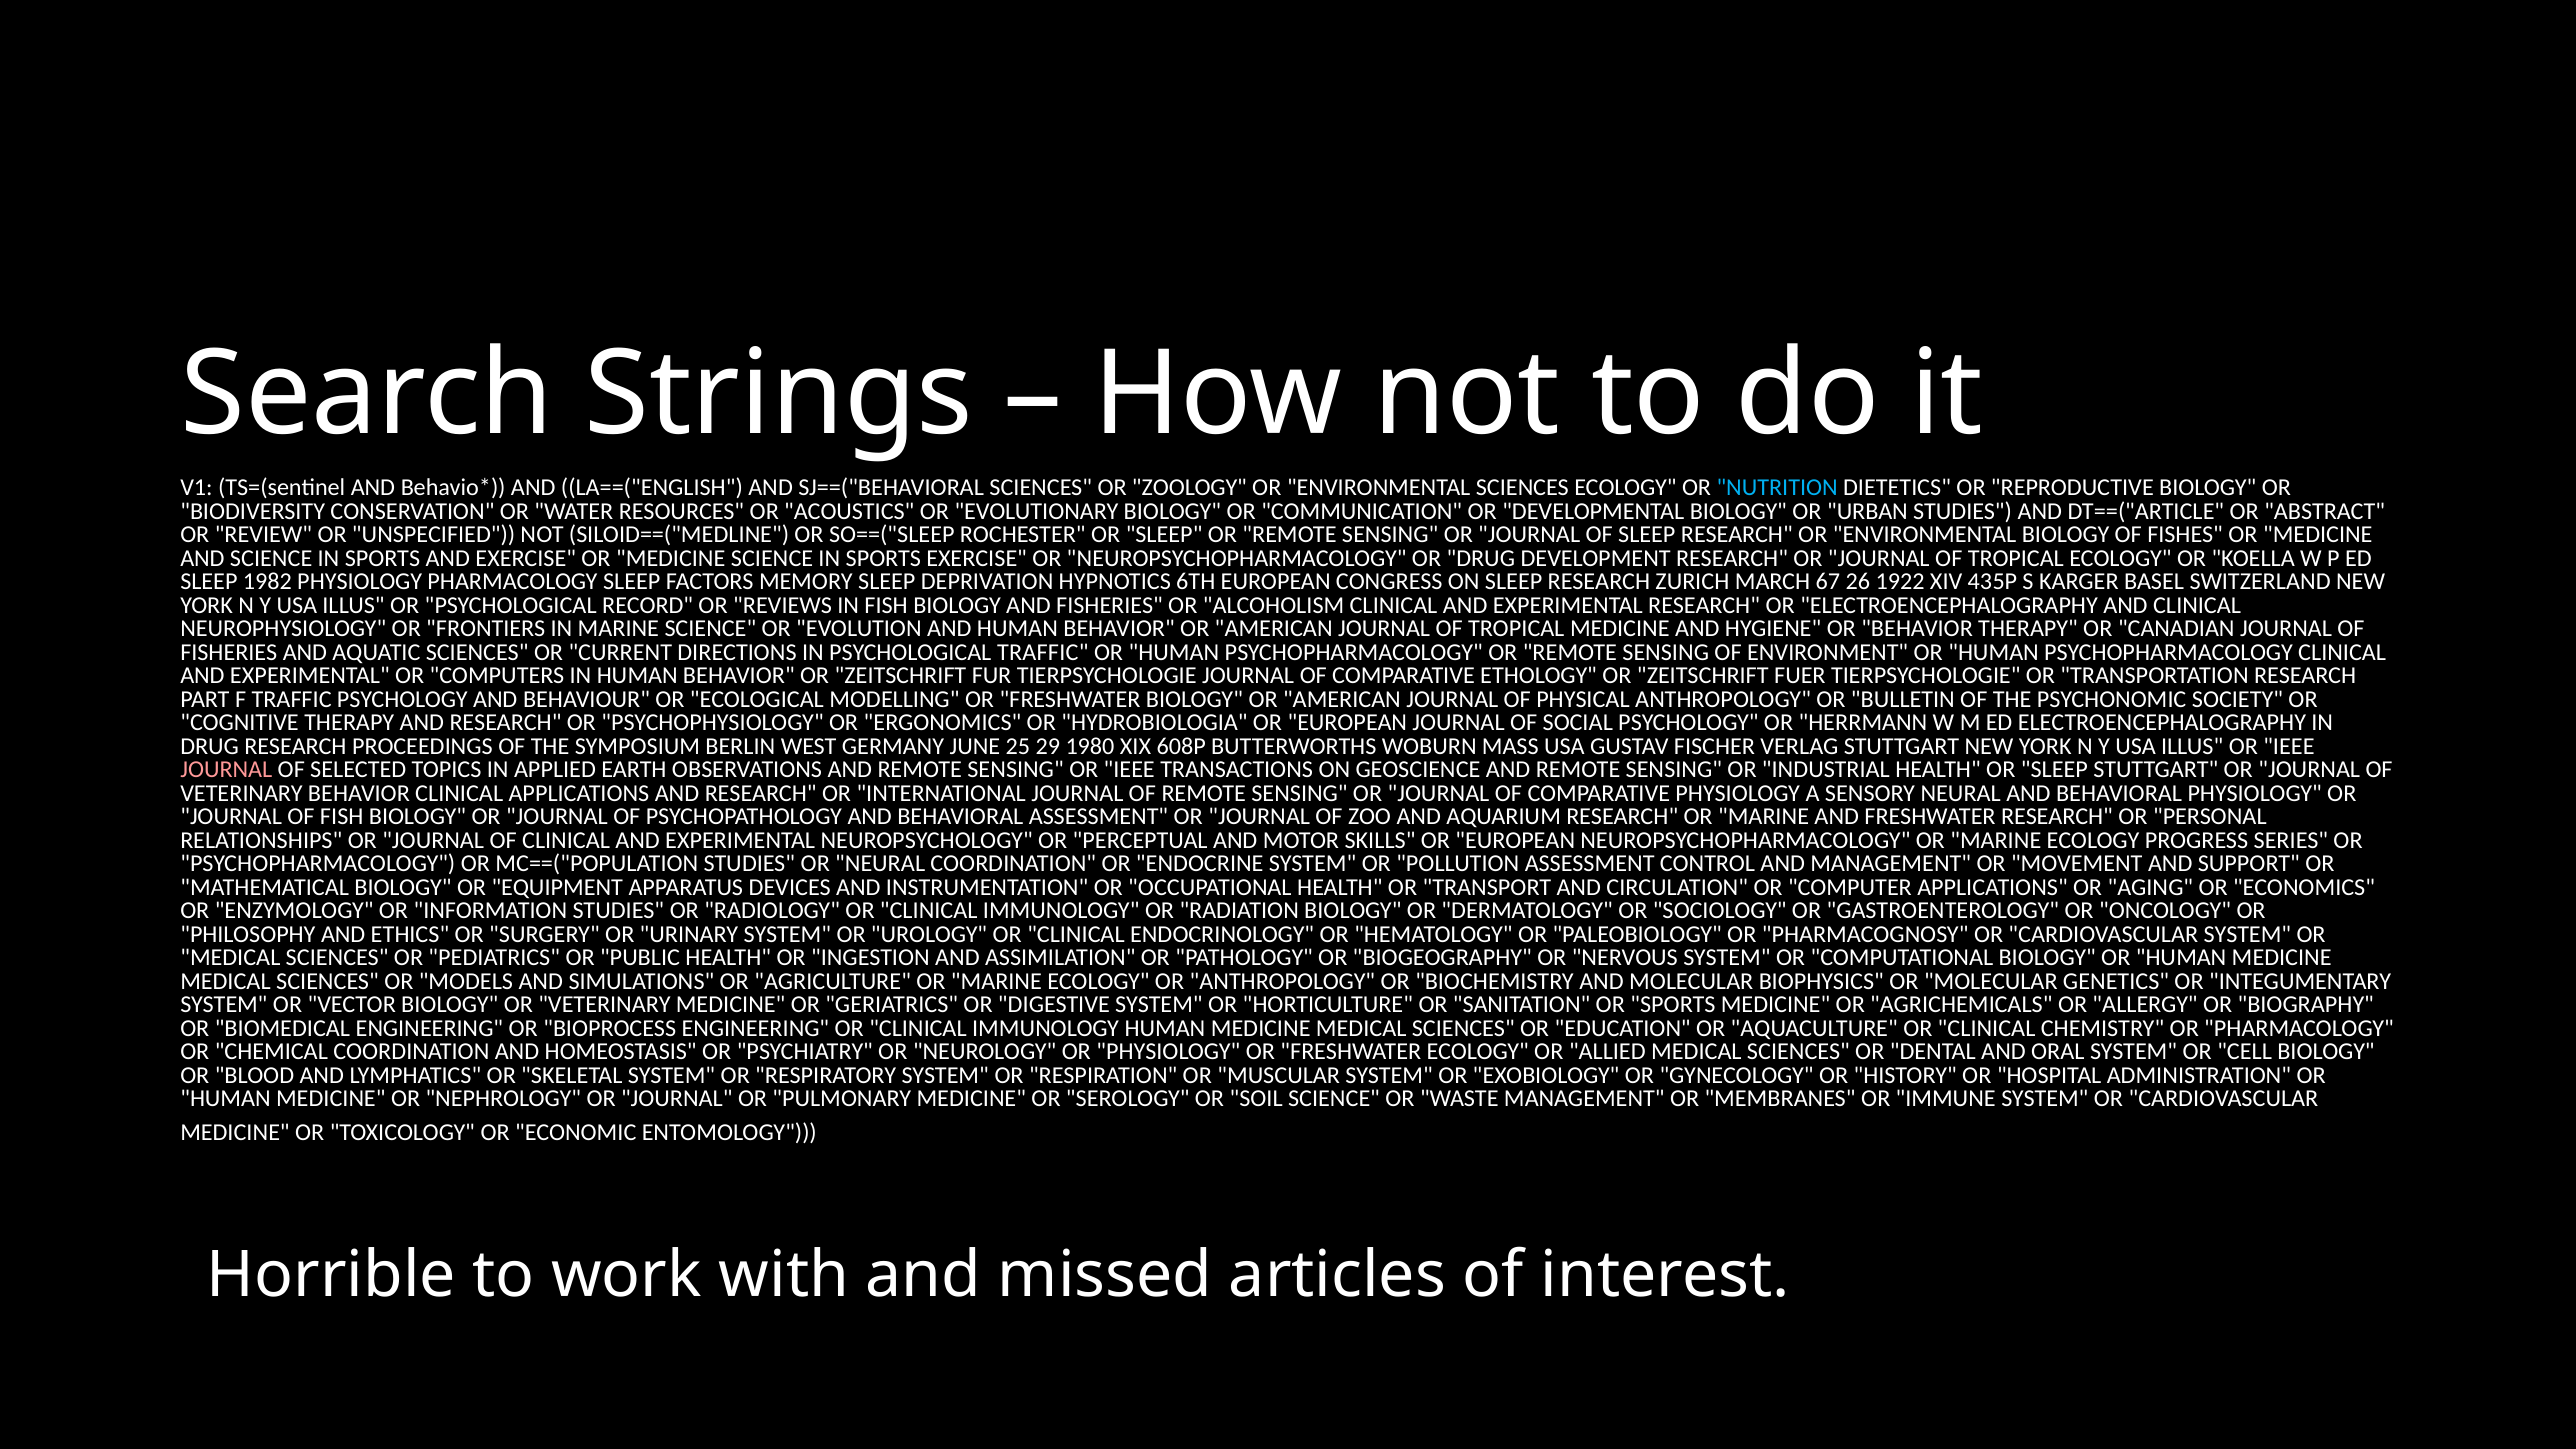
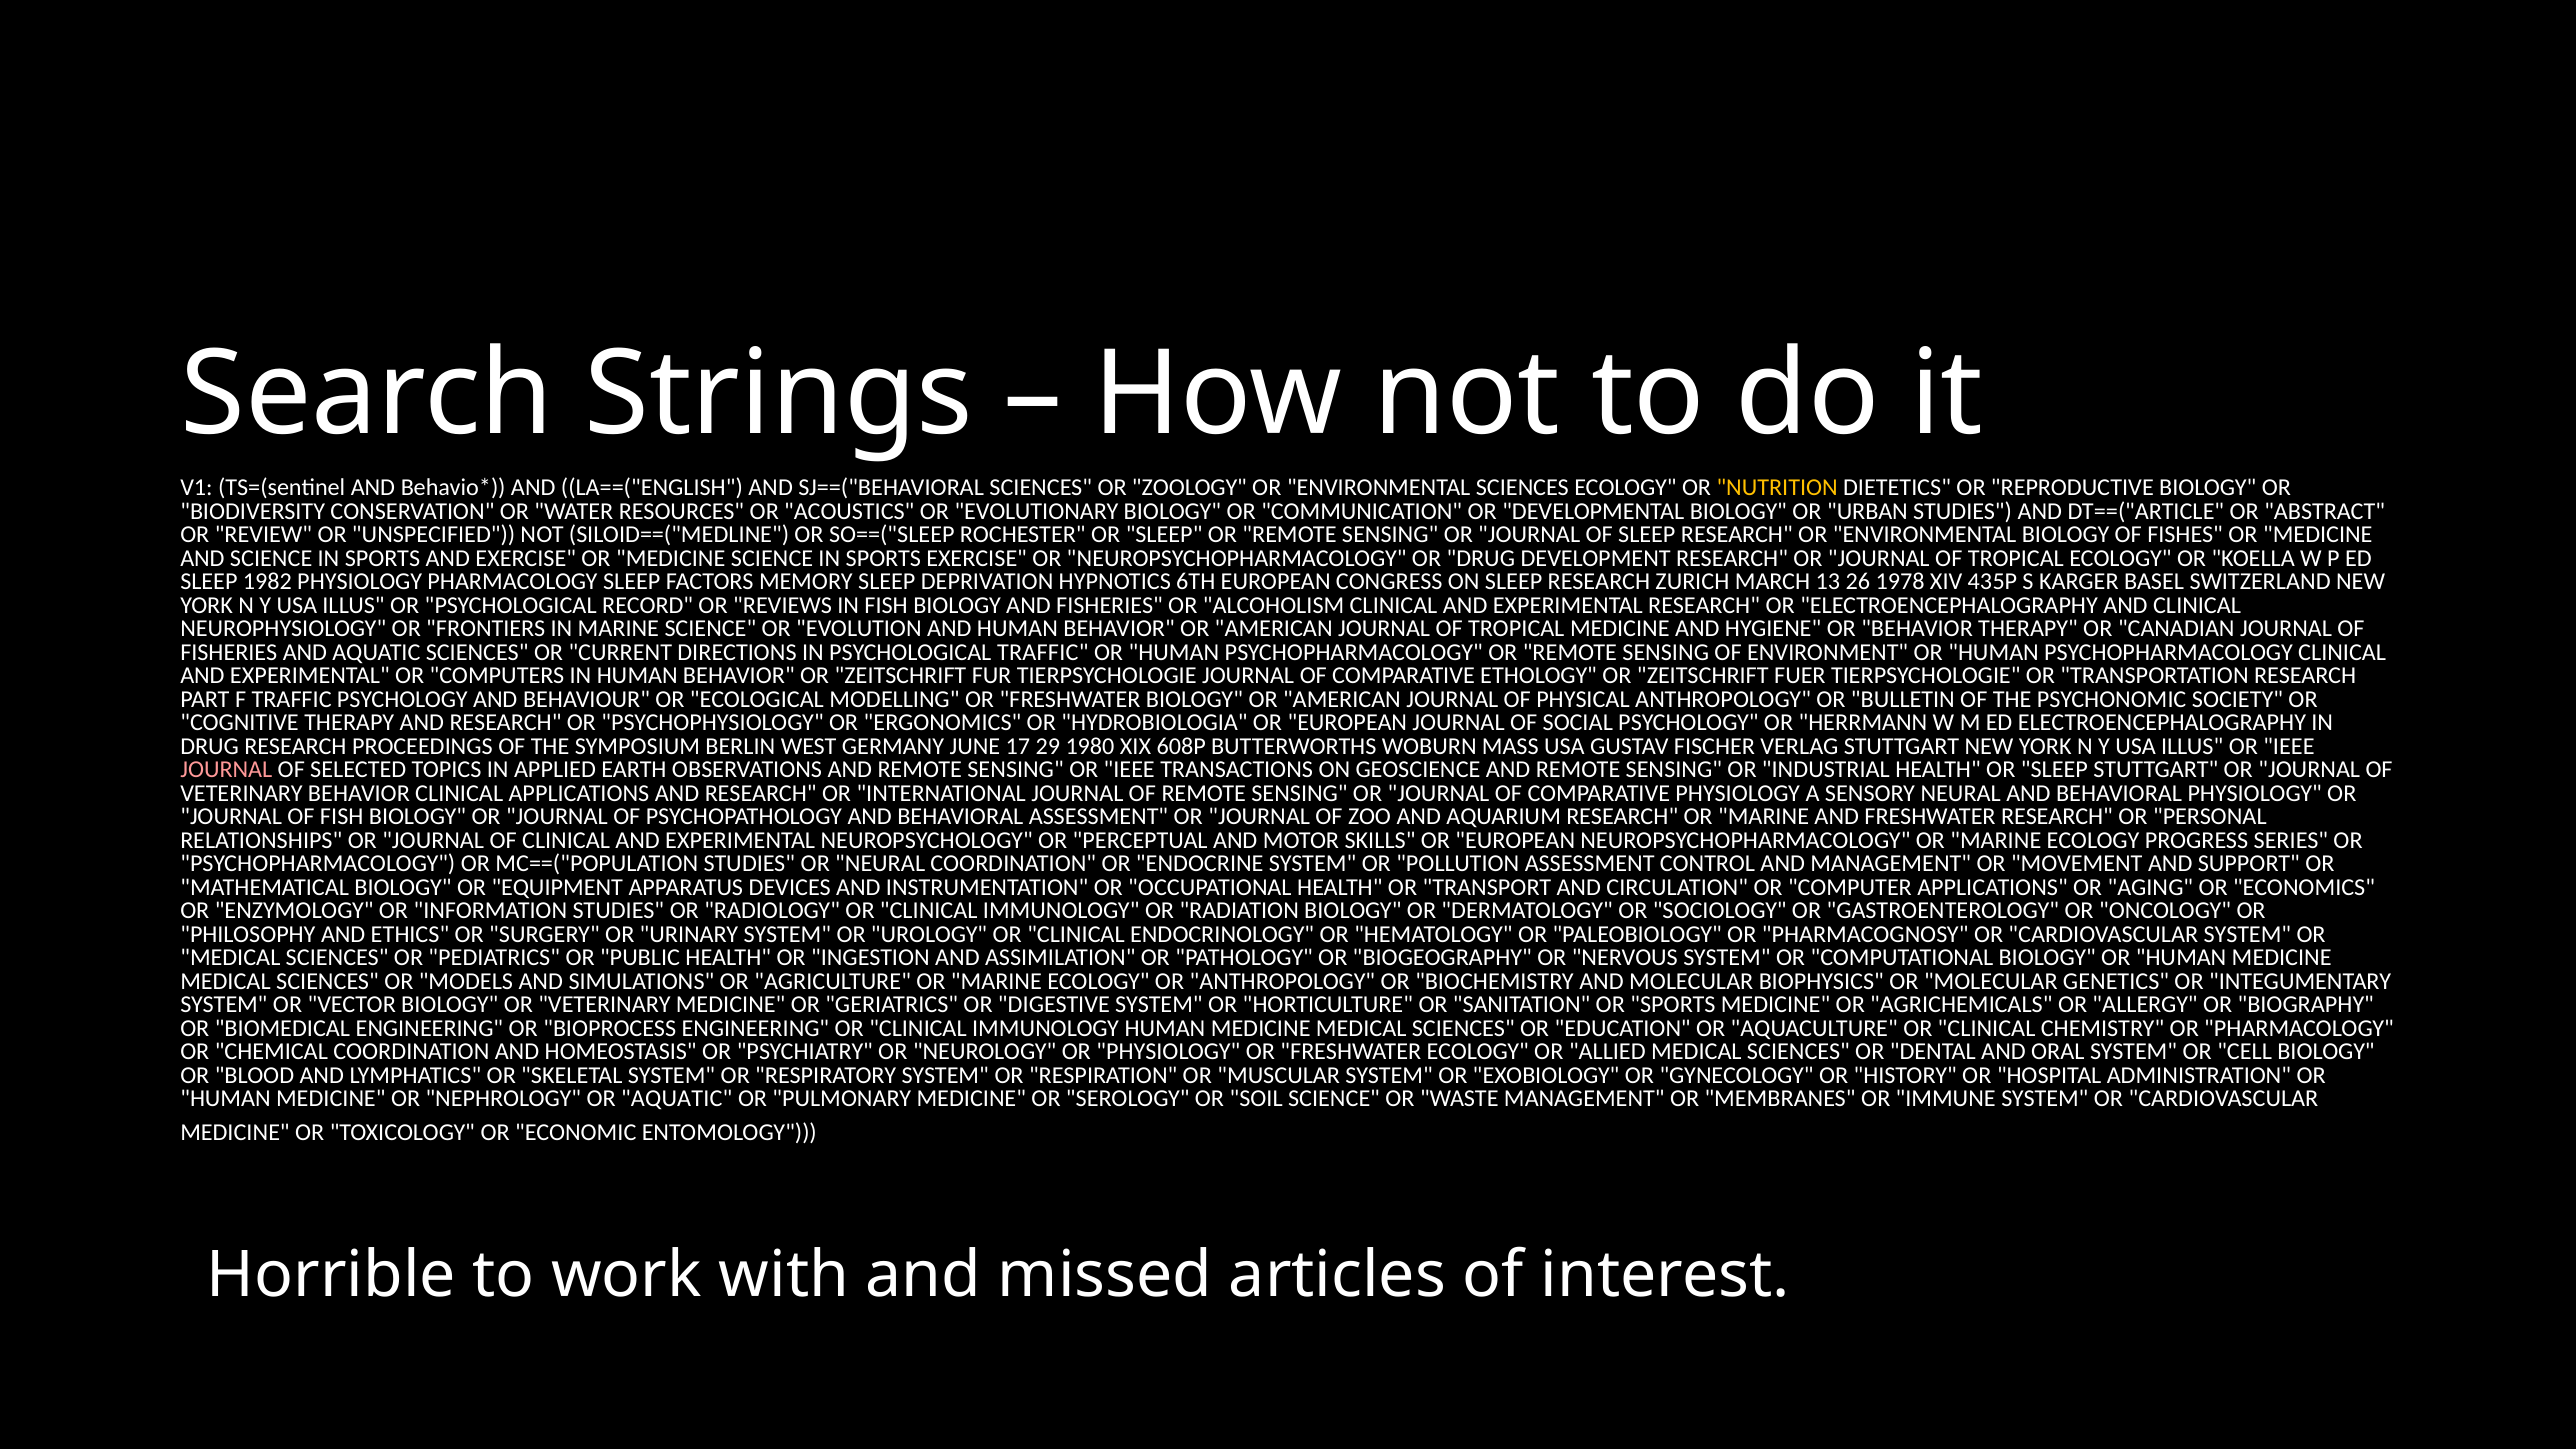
NUTRITION colour: light blue -> yellow (1777, 488)
67: 67 -> 13 (1828, 582)
1922: 1922 -> 1978 (1900, 582)
25: 25 -> 17 (1018, 746)
NEPHROLOGY OR JOURNAL: JOURNAL -> AQUATIC (677, 1099)
